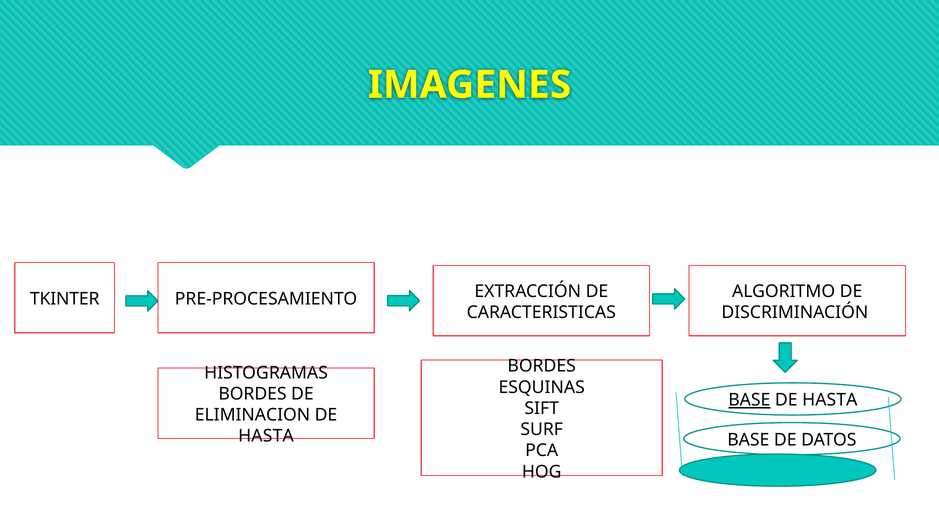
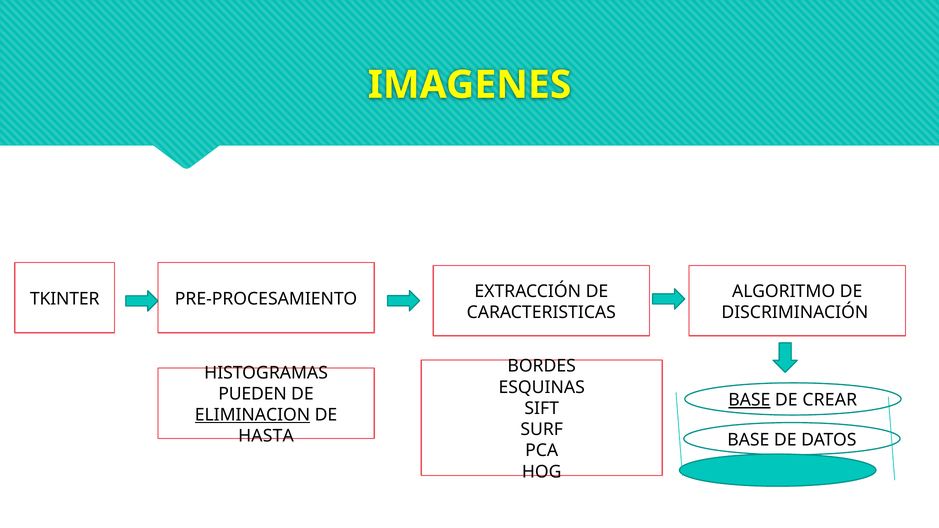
BORDES: BORDES -> PUEDEN (253, 394)
HASTA: HASTA -> CREAR (830, 400)
ELIMINACION underline: none -> present (252, 415)
